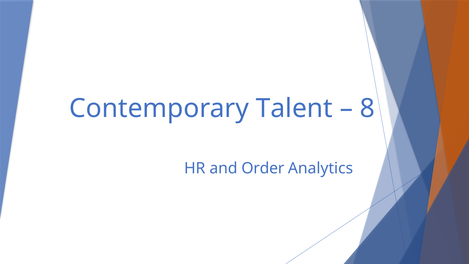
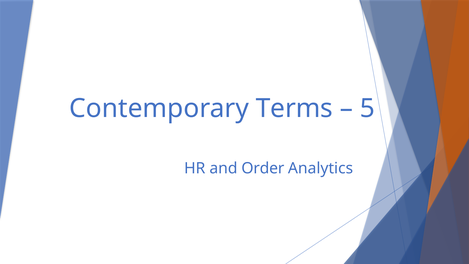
Talent: Talent -> Terms (294, 108)
8: 8 -> 5 (367, 108)
